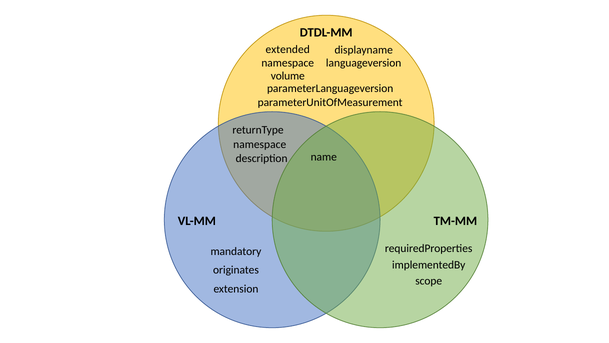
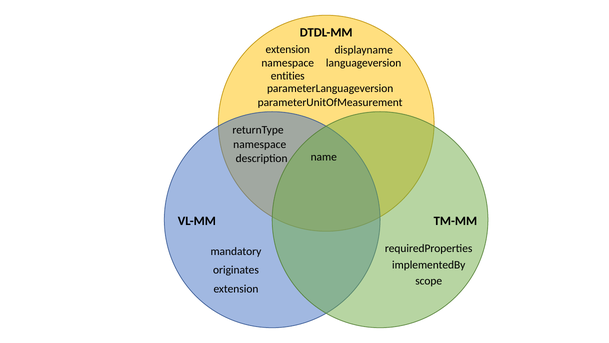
extended: extended -> extension (288, 50)
volume: volume -> entities (288, 76)
